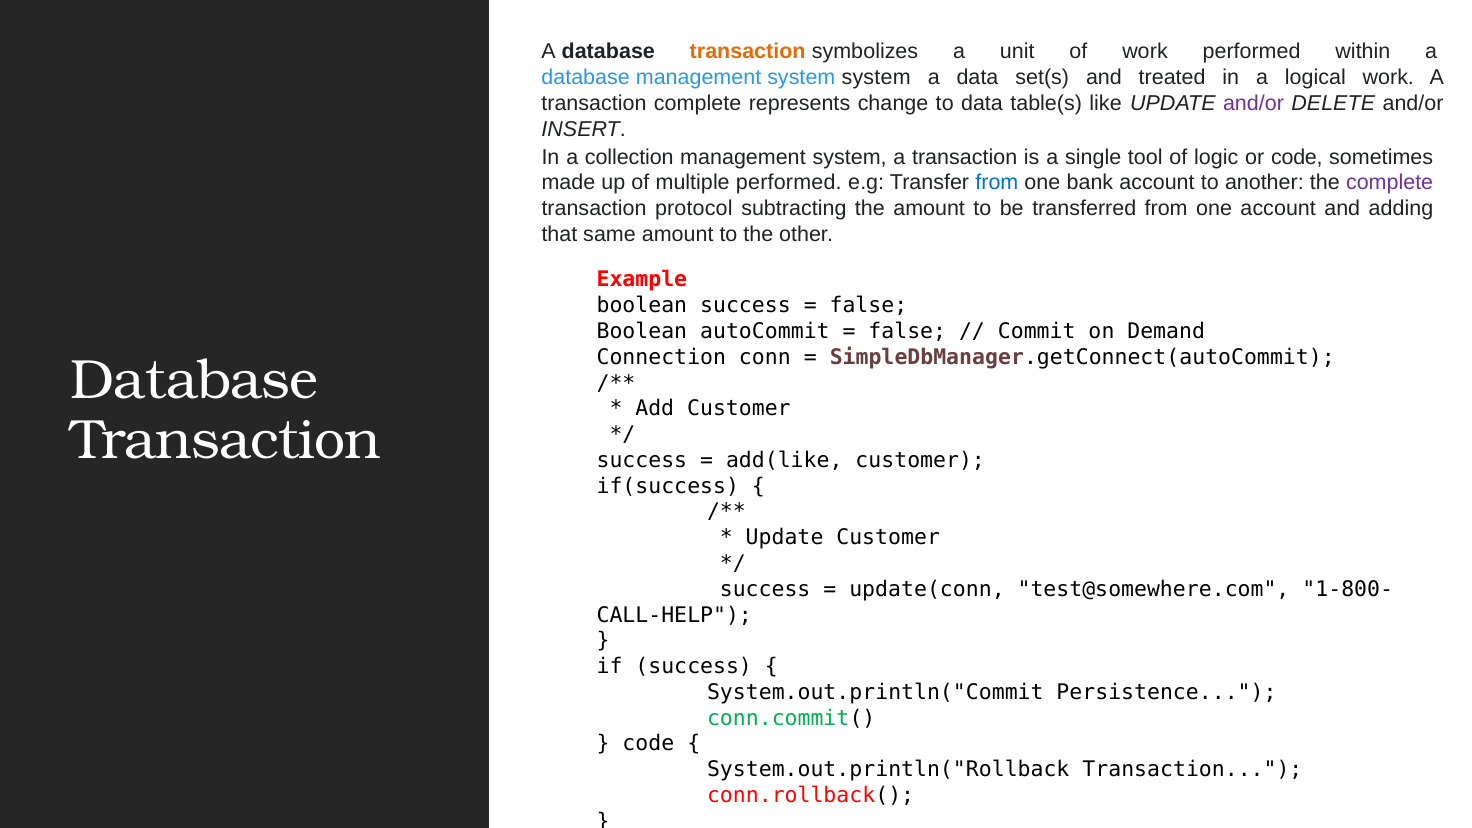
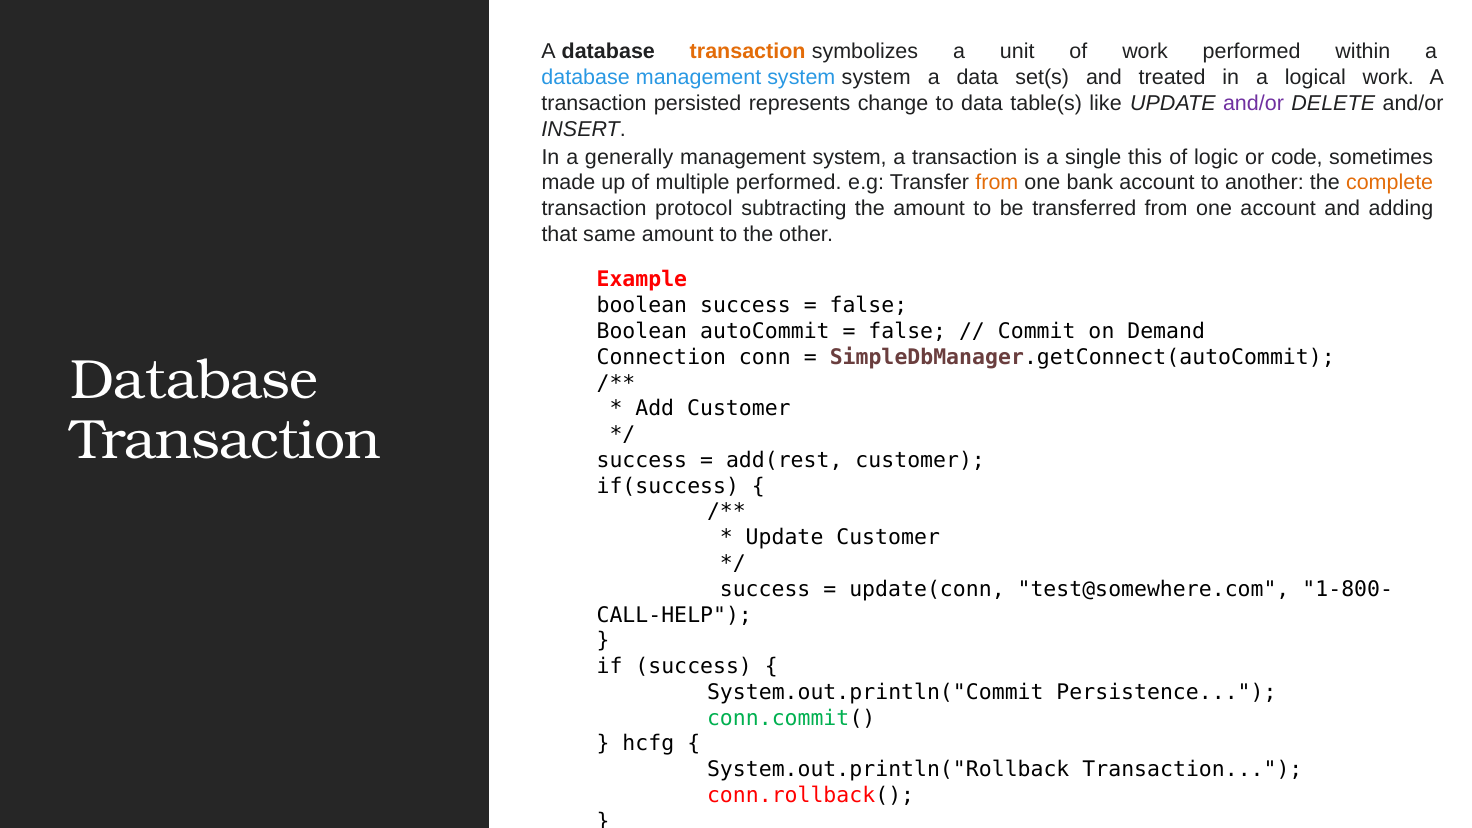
transaction complete: complete -> persisted (698, 103)
collection: collection -> generally (629, 157)
tool: tool -> this (1145, 157)
from colour: blue -> orange (997, 183)
complete colour: purple -> orange (1390, 183)
add(like: add(like -> add(rest (784, 460)
code: code -> hcfg (648, 744)
